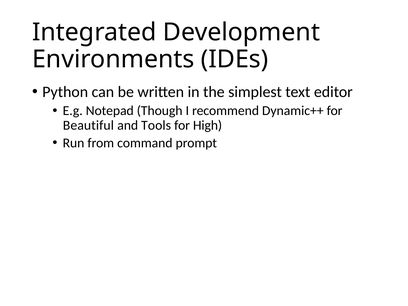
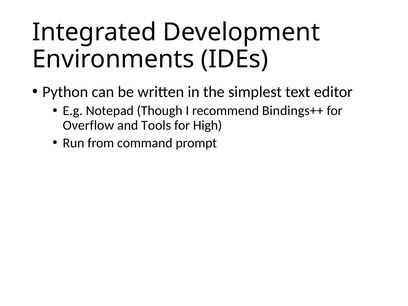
Dynamic++: Dynamic++ -> Bindings++ (293, 111)
Beautiful: Beautiful -> Overflow (88, 125)
